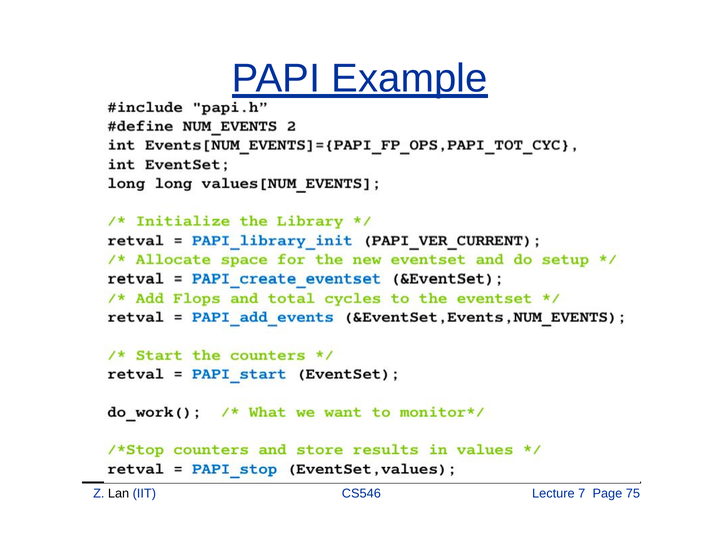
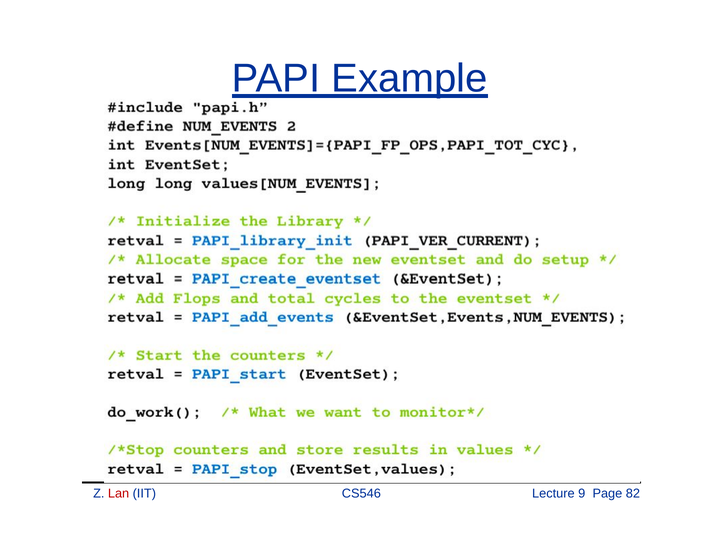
Lan colour: black -> red (119, 493)
7: 7 -> 9 (582, 493)
75: 75 -> 82 (633, 493)
